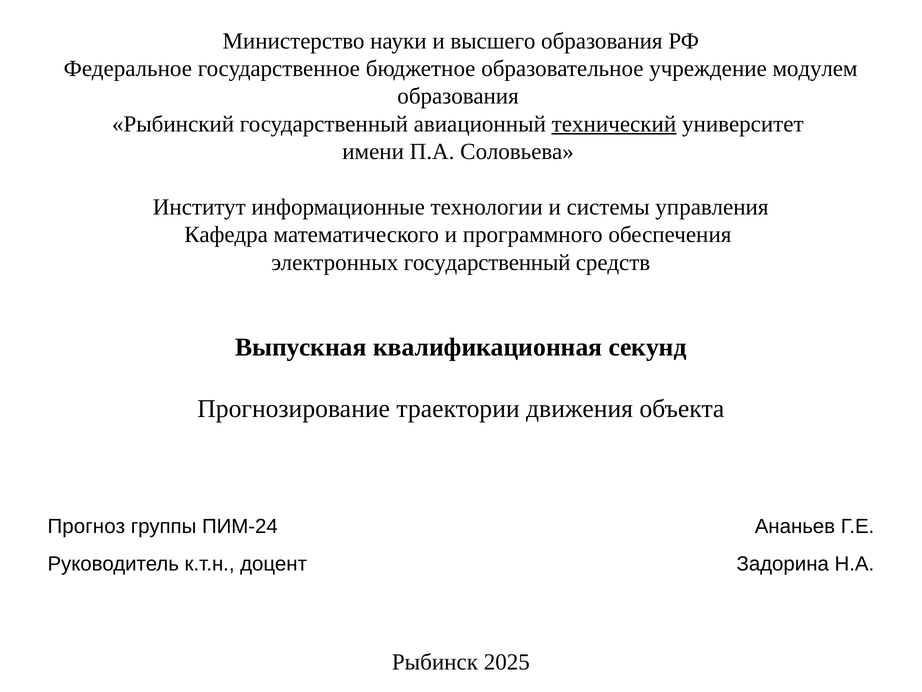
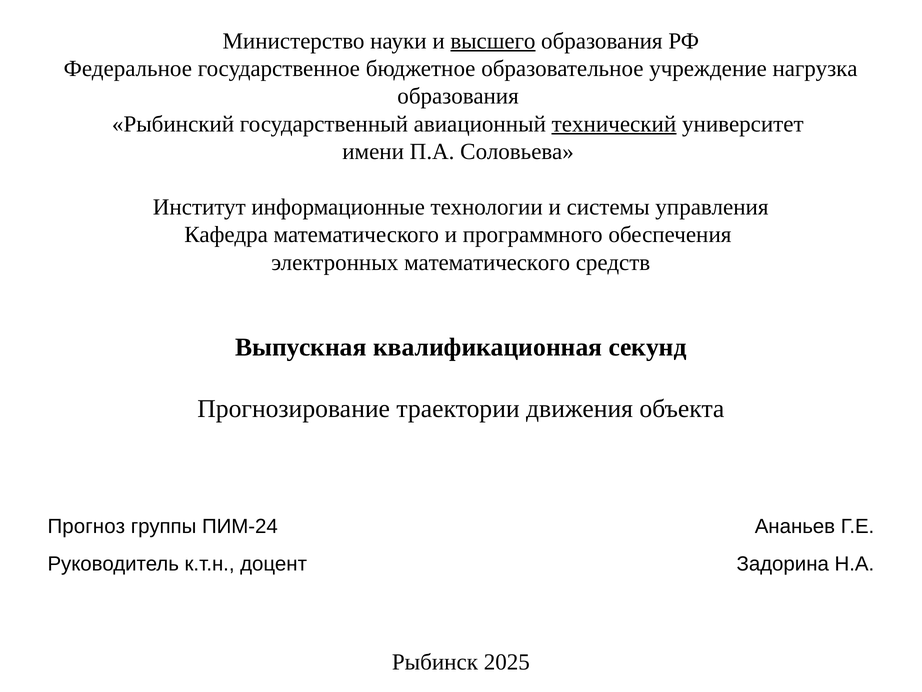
высшего underline: none -> present (493, 41)
модулем: модулем -> нагрузка (815, 69)
электронных государственный: государственный -> математического (487, 262)
